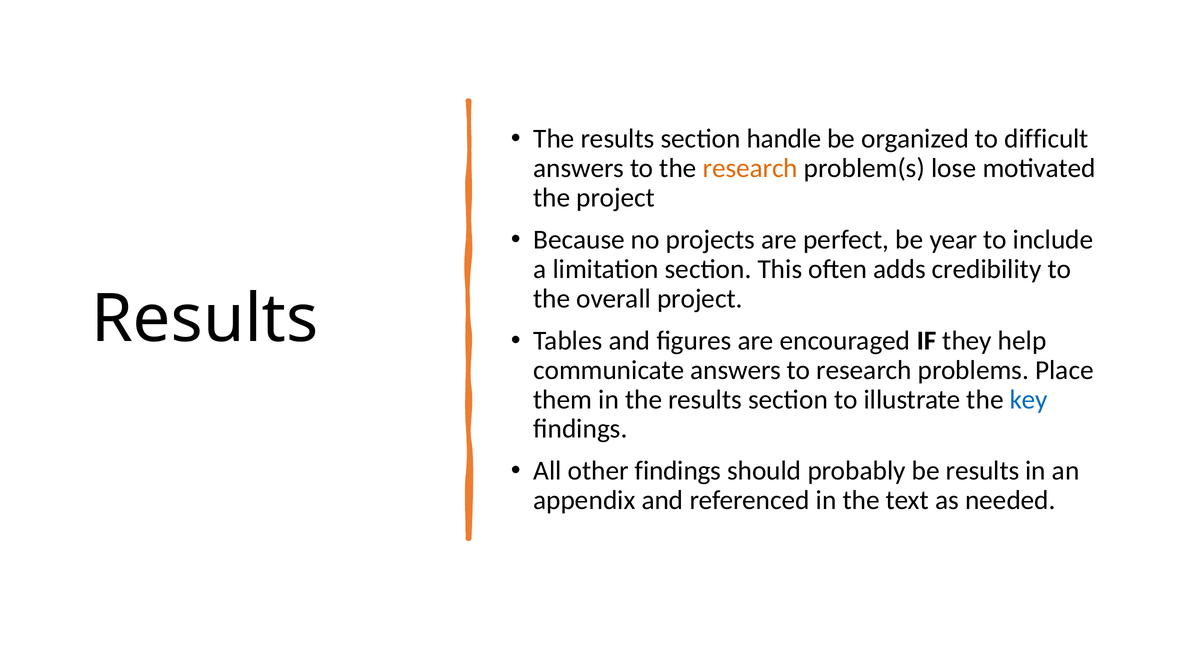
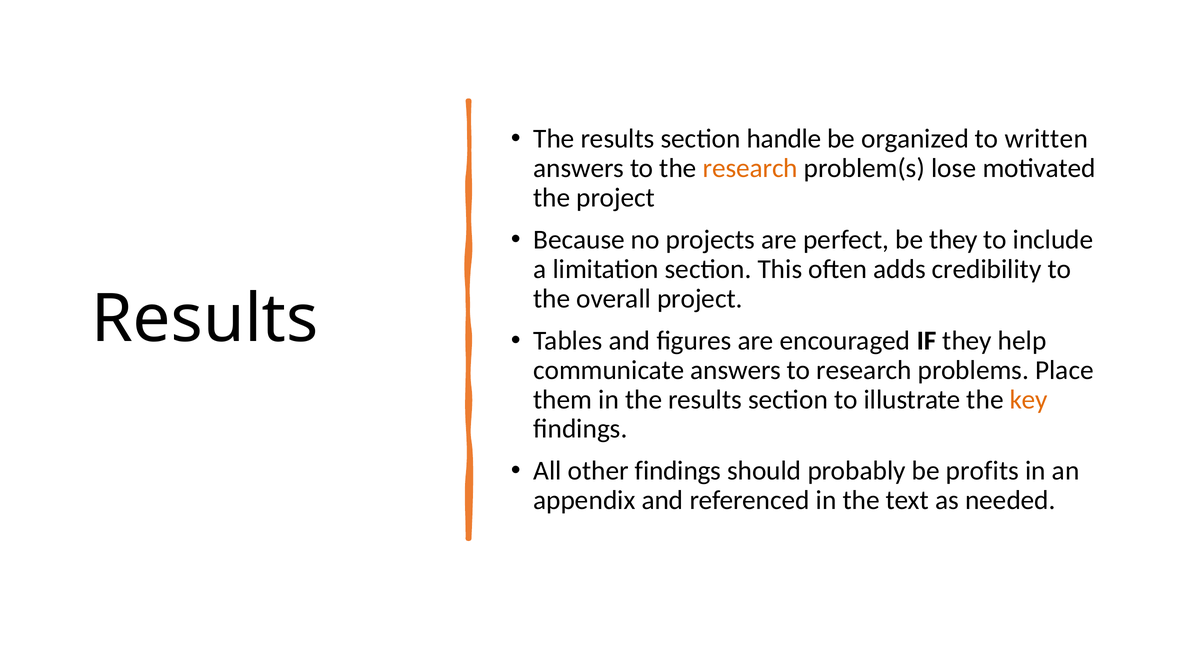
difficult: difficult -> written (1046, 139)
be year: year -> they (953, 240)
key colour: blue -> orange (1029, 400)
be results: results -> profits (982, 471)
